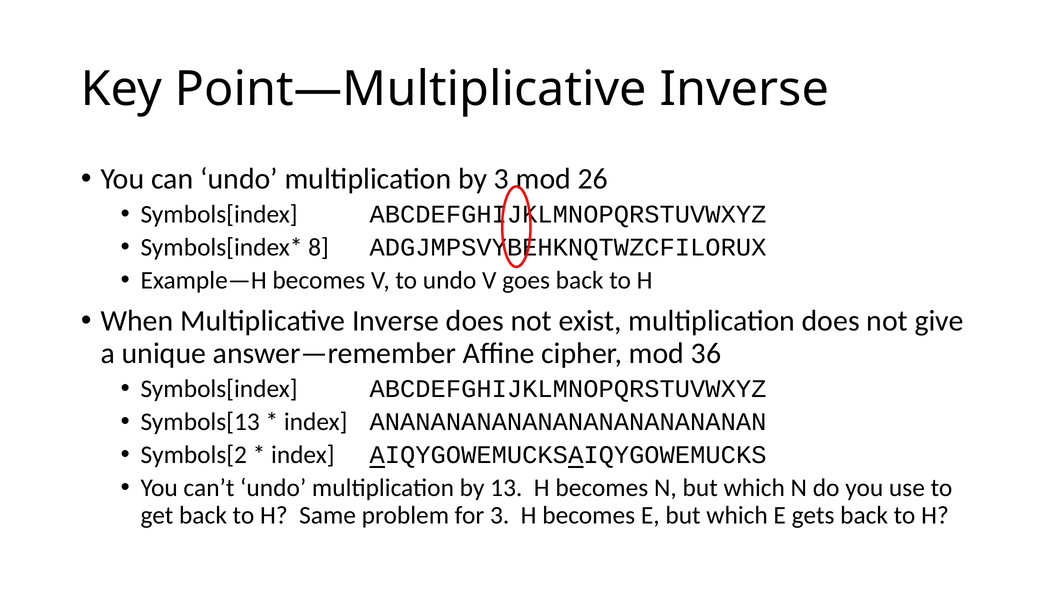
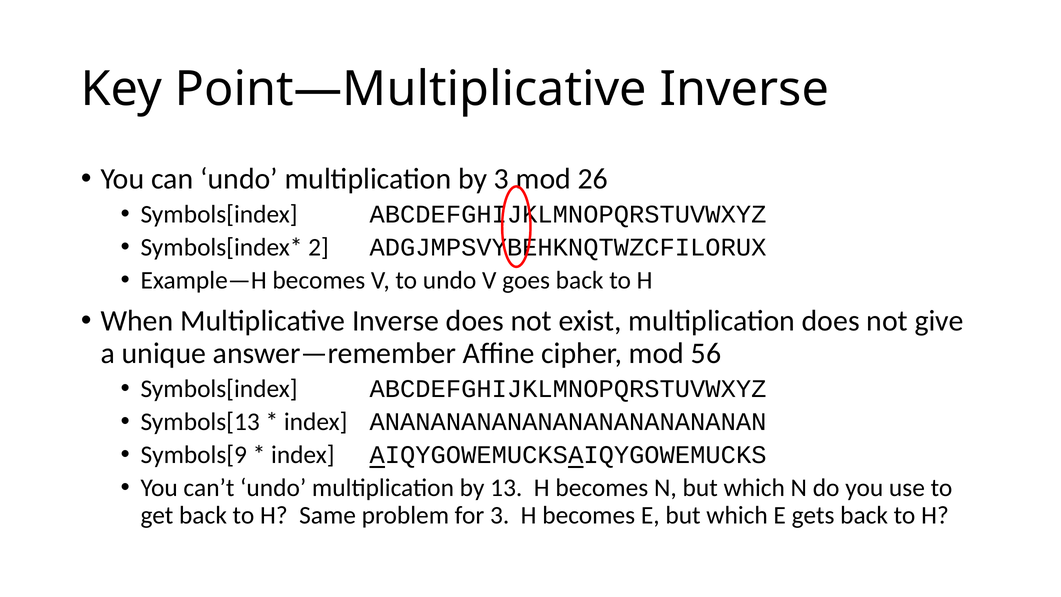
8: 8 -> 2 (318, 247)
36: 36 -> 56 (706, 353)
Symbols[2: Symbols[2 -> Symbols[9 (194, 455)
